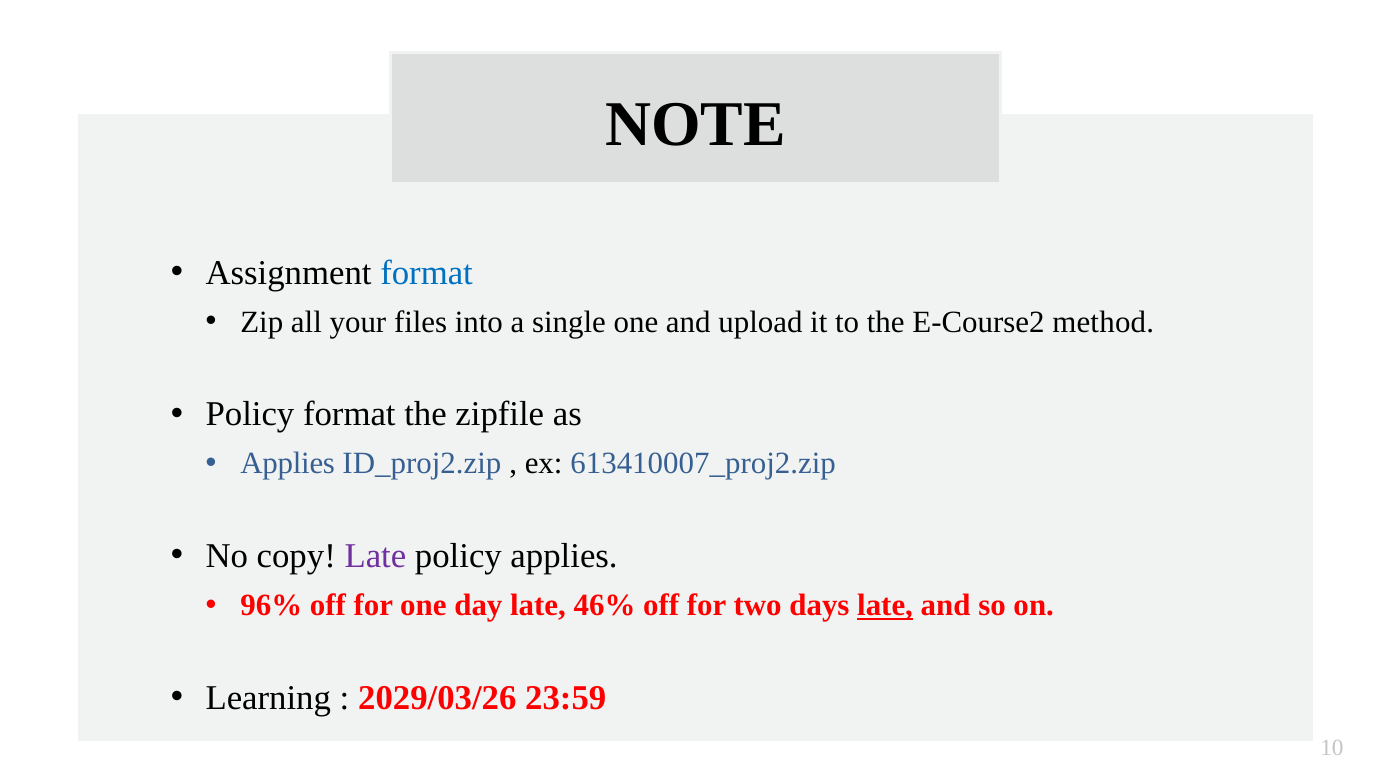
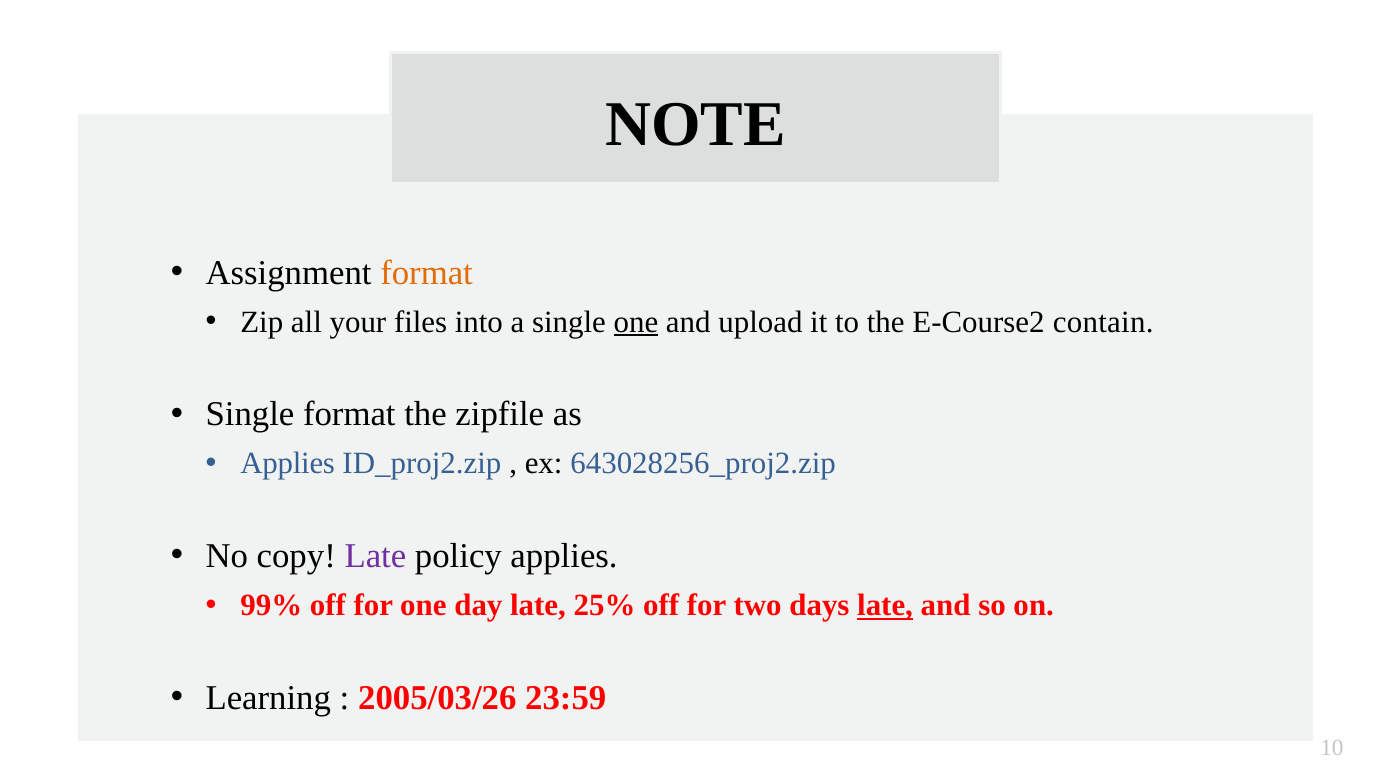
format colour: blue -> orange (427, 273)
one underline: none -> present (636, 322)
method: method -> contain (1103, 322)
Policy: Policy -> Single (250, 415)
613410007_proj2.zip: 613410007_proj2.zip -> 643028256_proj2.zip (703, 464)
96%: 96% -> 99% (271, 606)
46%: 46% -> 25% (605, 606)
2029/03/26: 2029/03/26 -> 2005/03/26 (437, 699)
